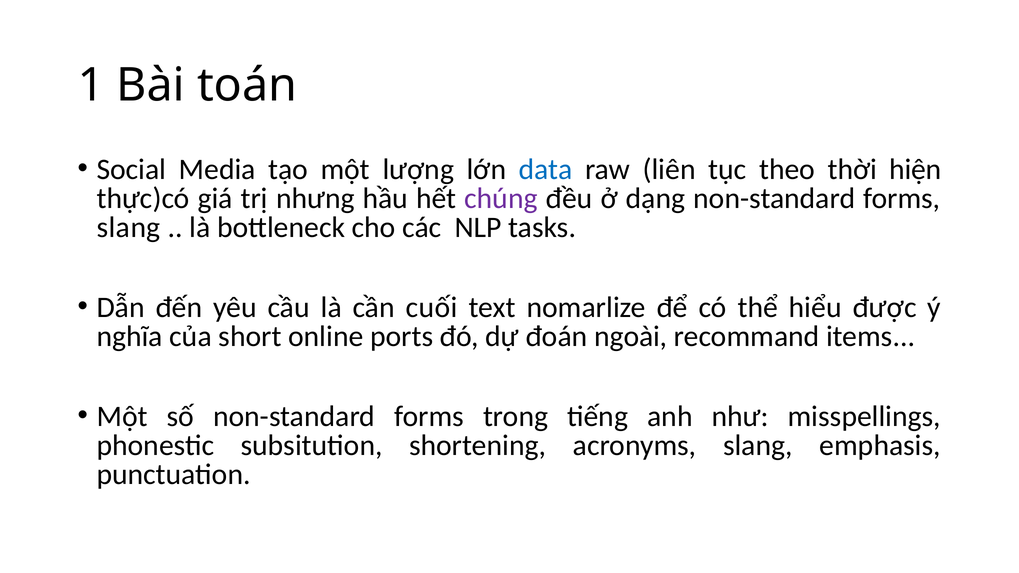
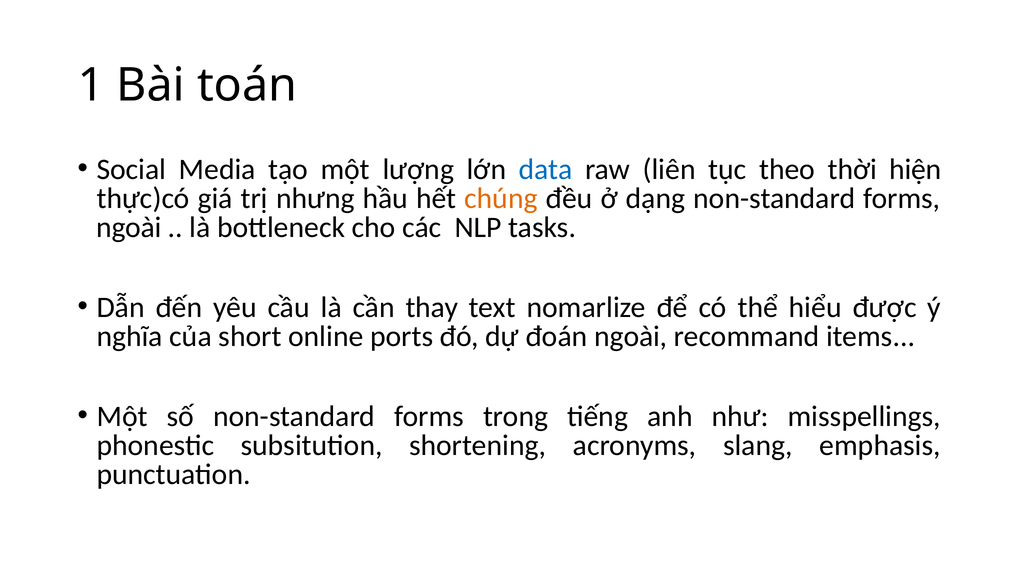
chúng colour: purple -> orange (501, 199)
slang: slang -> ngoài (129, 227)
cuối: cuối -> thay (432, 308)
